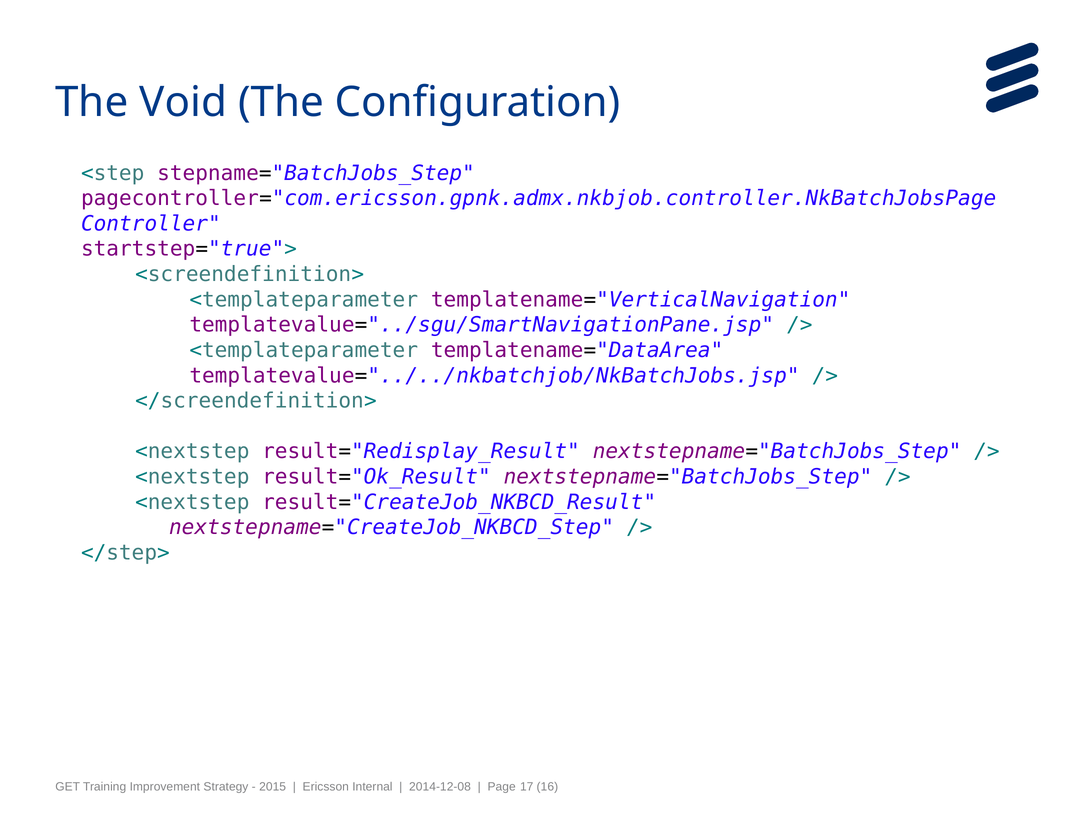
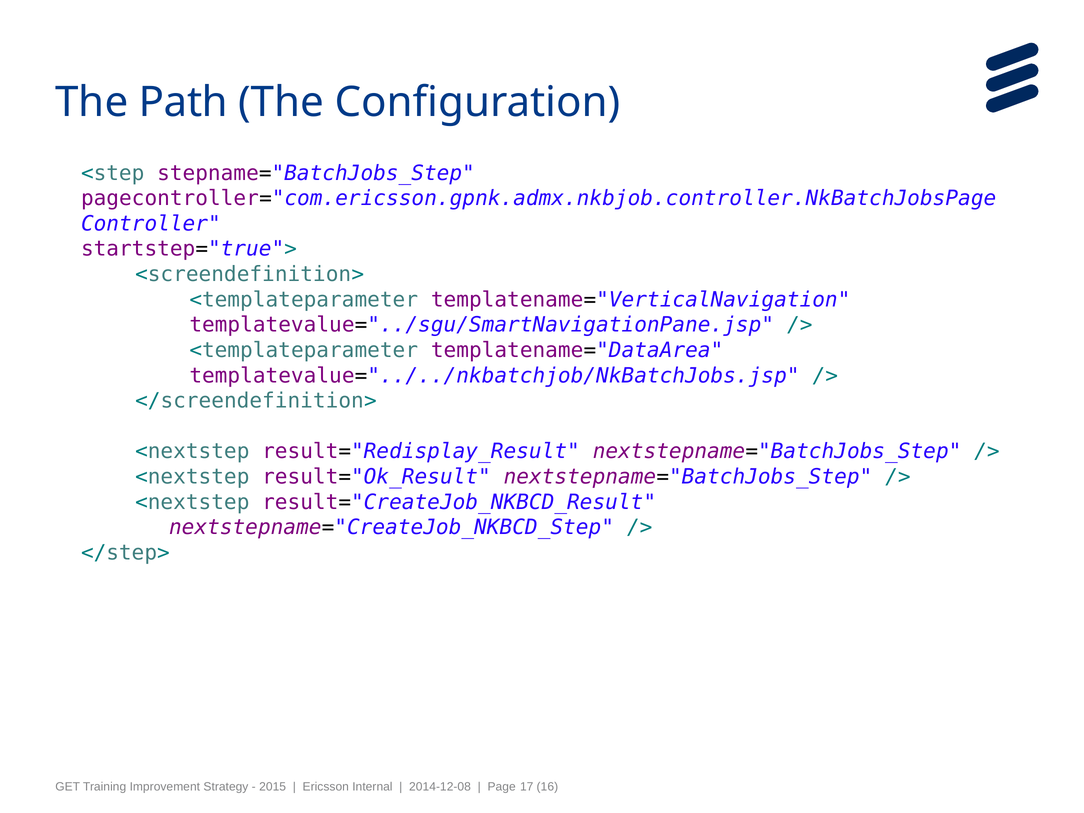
Void: Void -> Path (183, 102)
